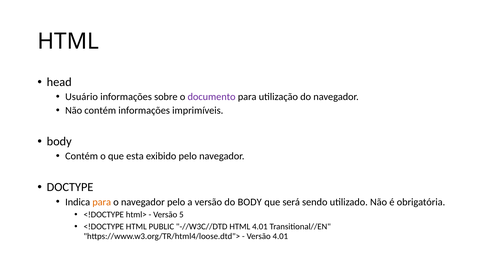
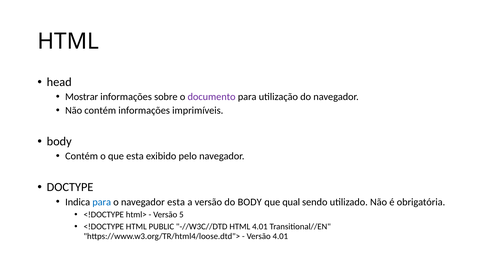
Usuário: Usuário -> Mostrar (82, 97)
para colour: orange -> blue (102, 202)
navegador pelo: pelo -> esta (176, 202)
será: será -> qual (291, 202)
